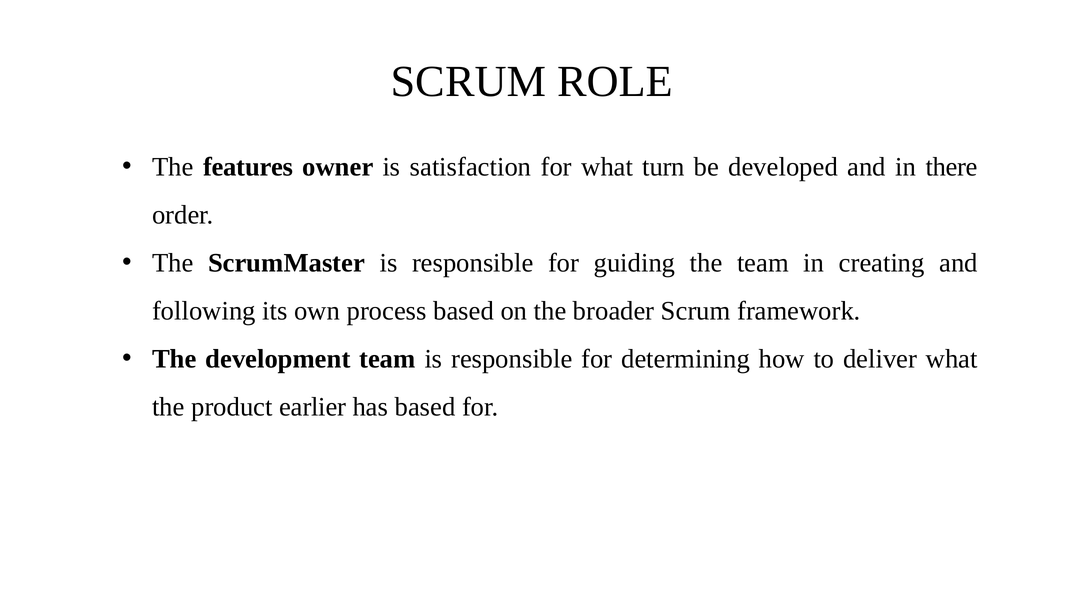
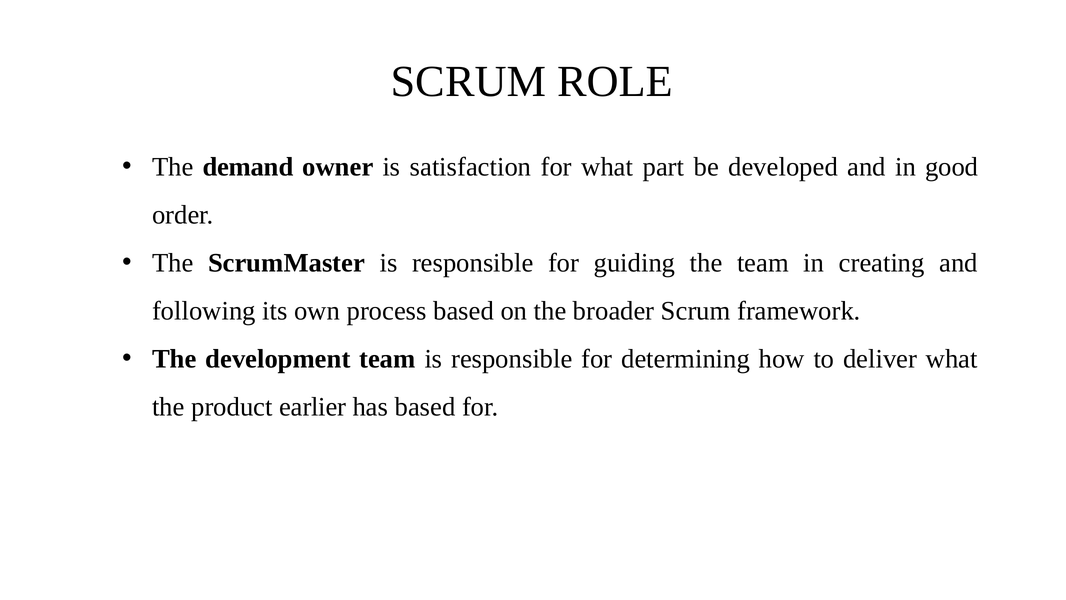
features: features -> demand (248, 167)
turn: turn -> part (663, 167)
there: there -> good (952, 167)
